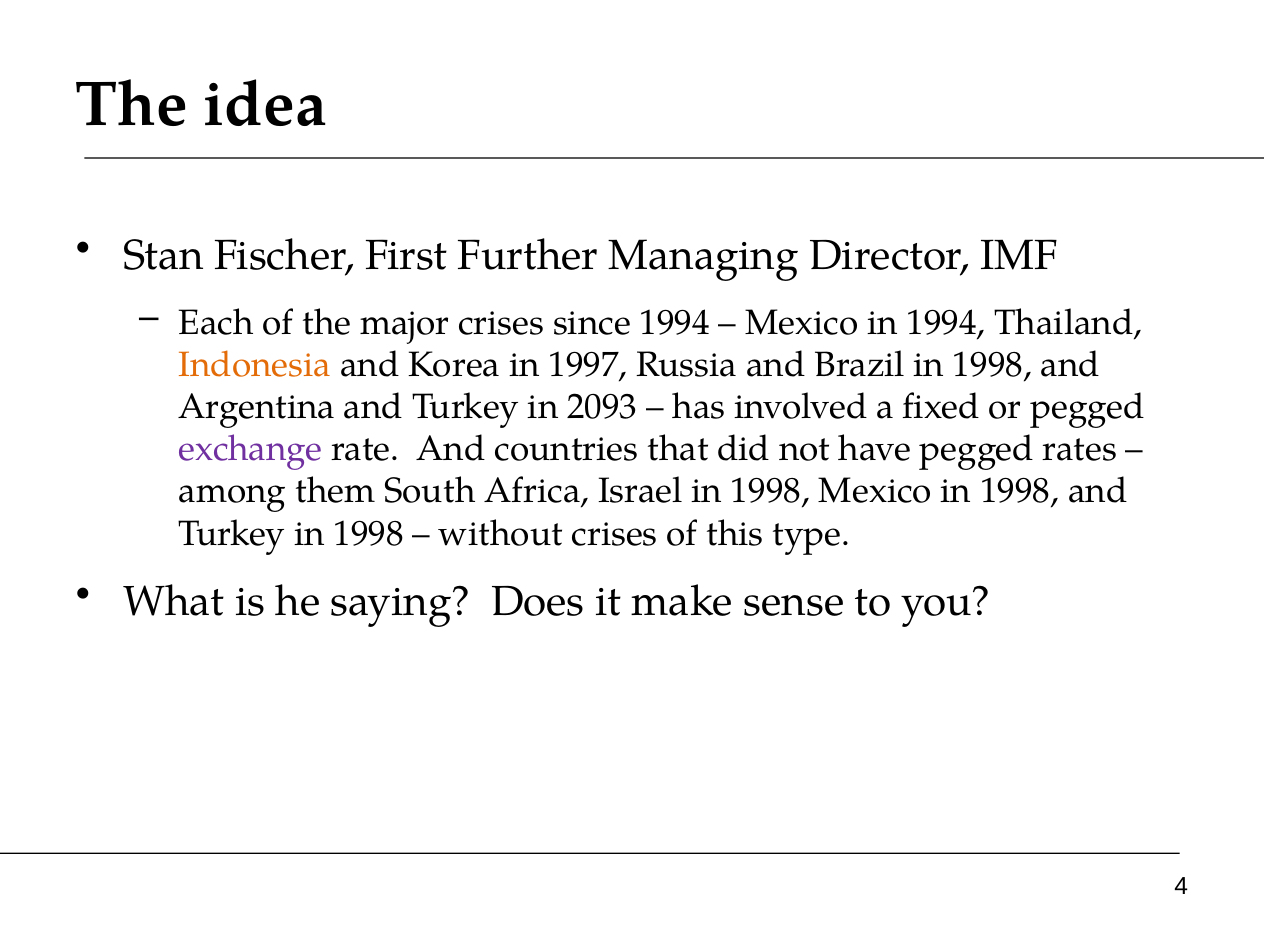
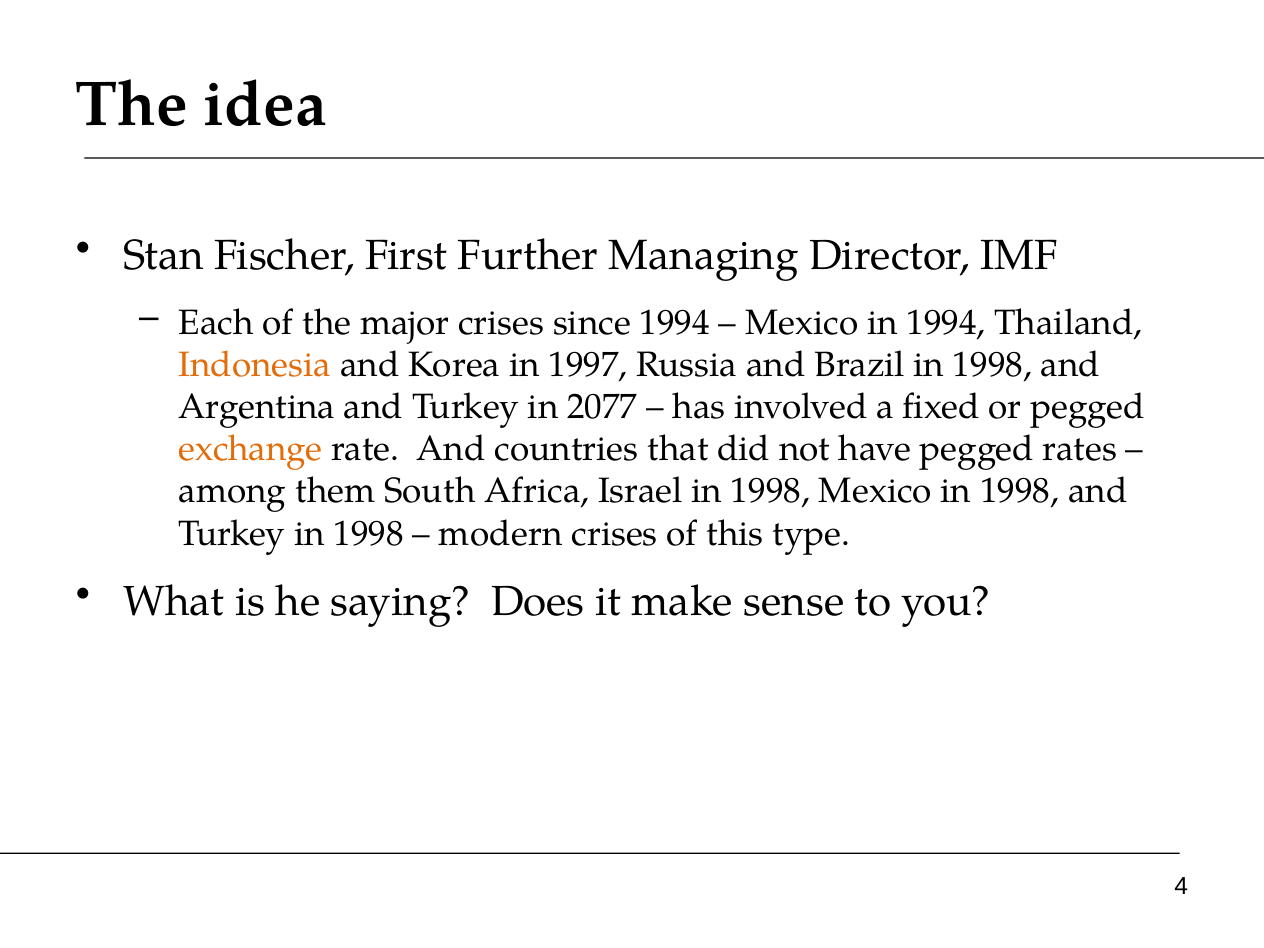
2093: 2093 -> 2077 (602, 407)
exchange colour: purple -> orange (251, 449)
without: without -> modern (501, 533)
